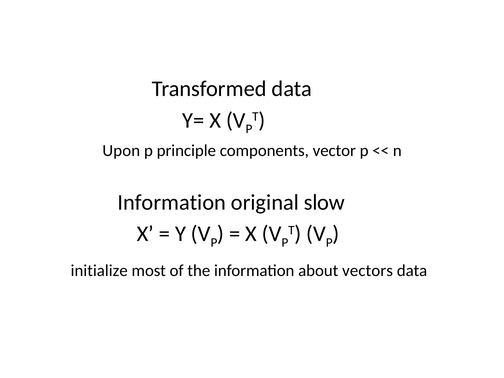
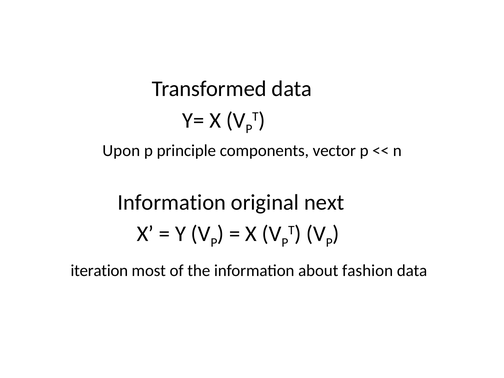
slow: slow -> next (324, 202)
initialize: initialize -> iteration (99, 271)
vectors: vectors -> fashion (368, 271)
